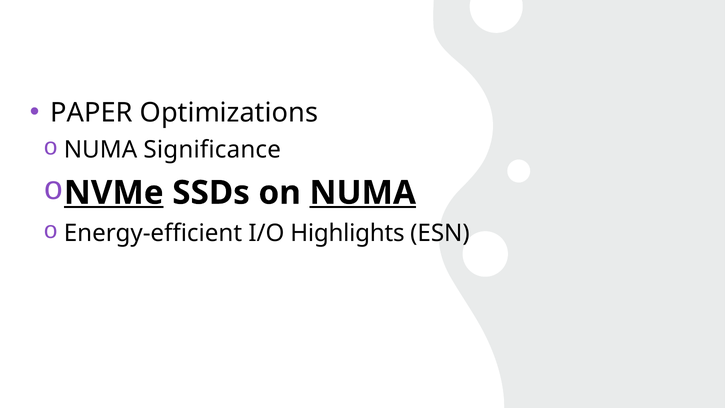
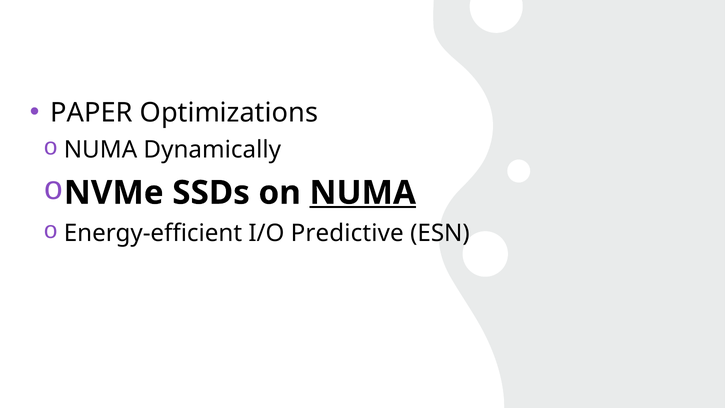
Significance: Significance -> Dynamically (212, 150)
NVMe underline: present -> none (114, 193)
Highlights: Highlights -> Predictive (347, 233)
